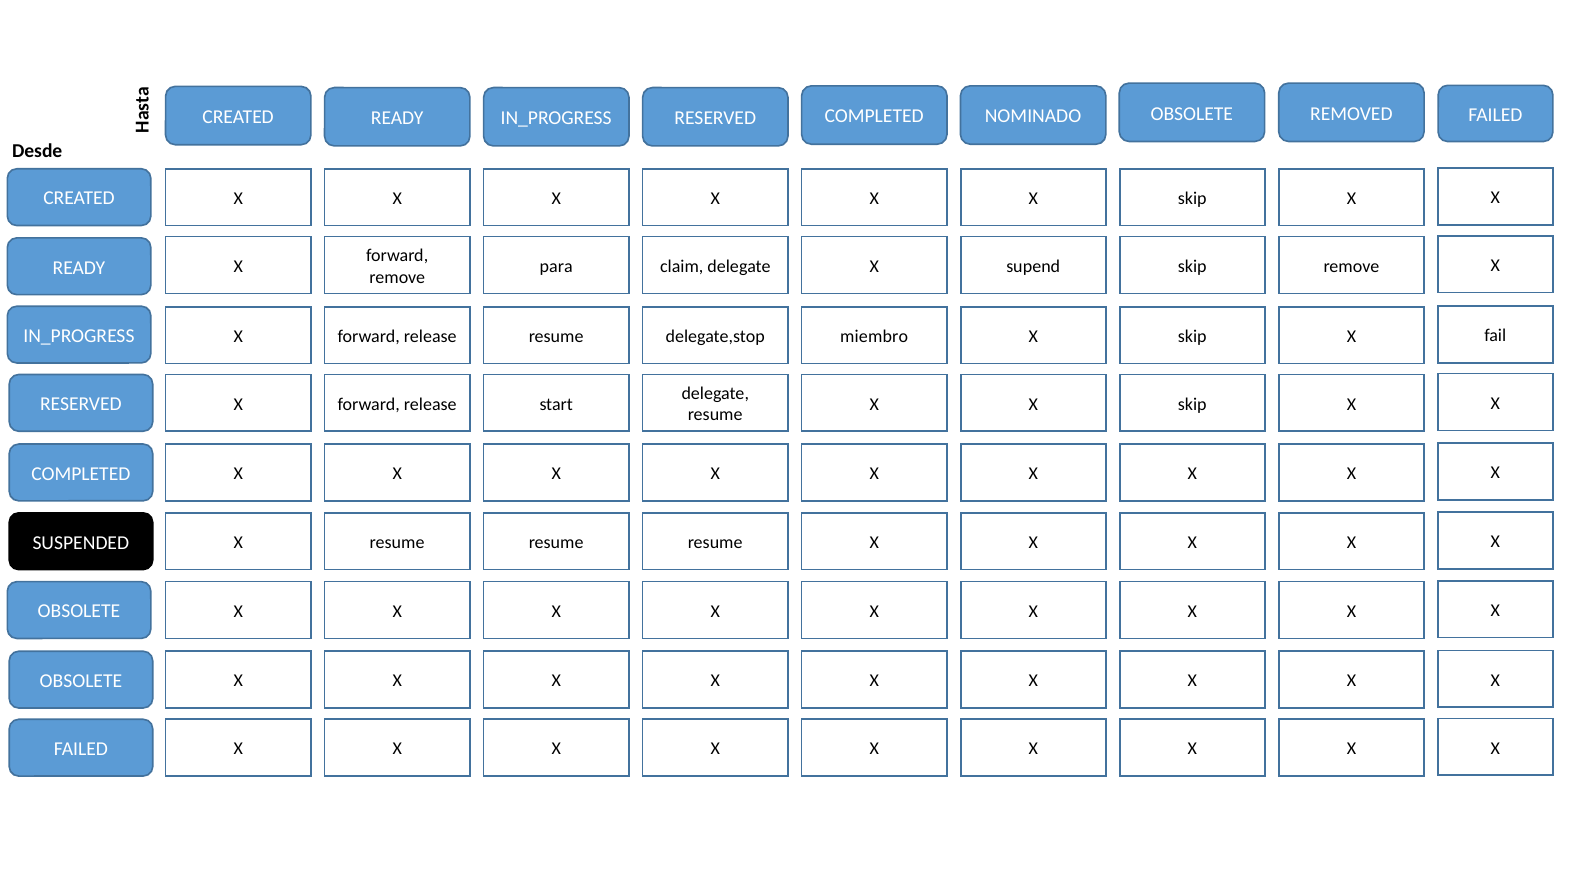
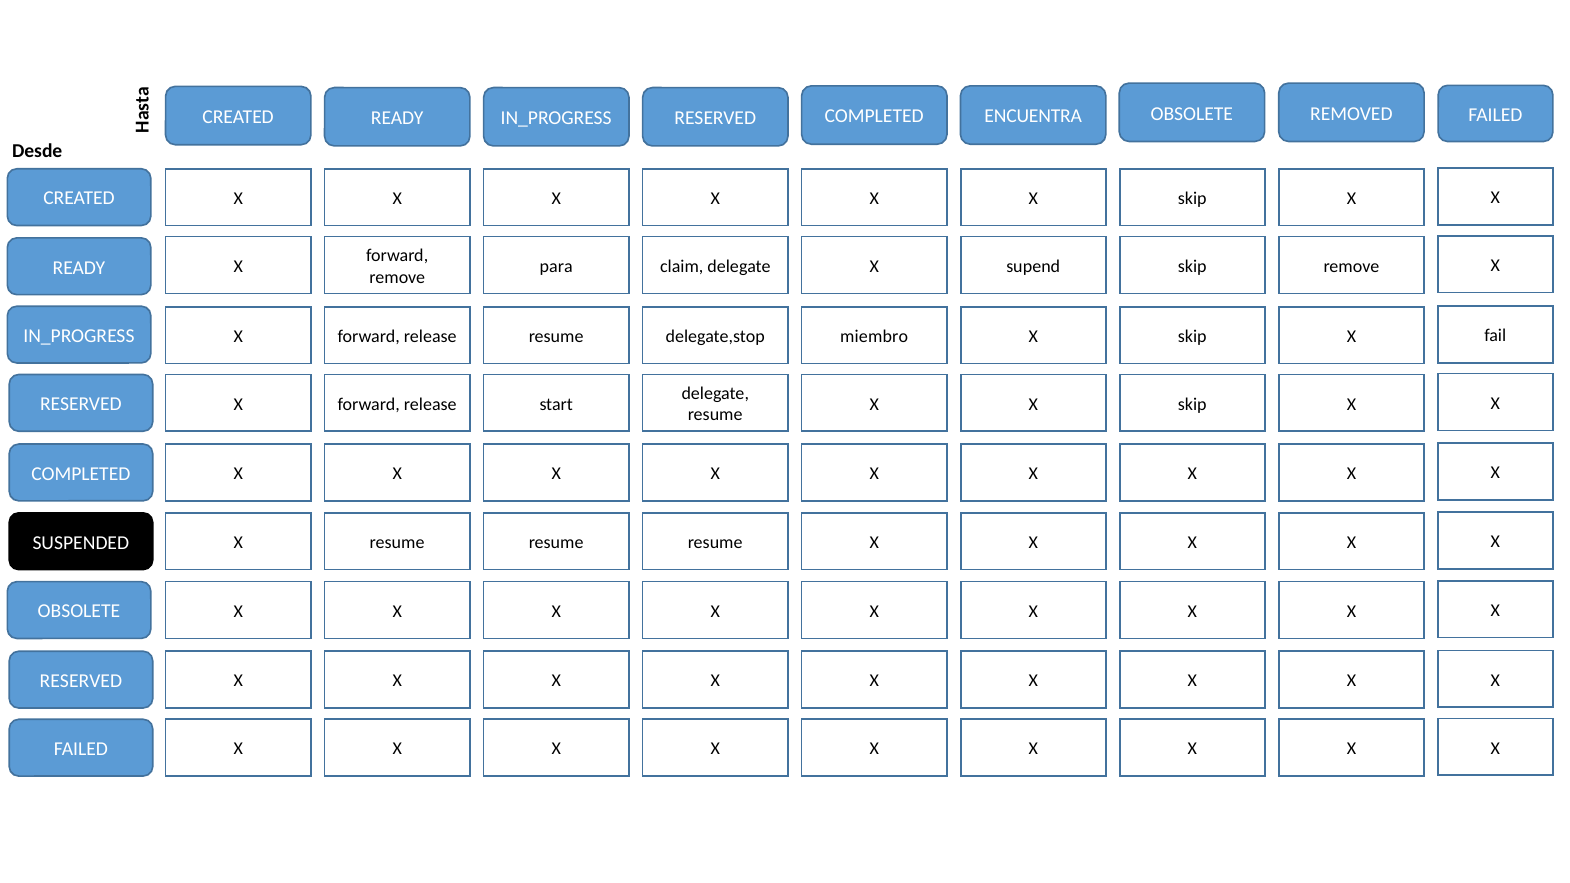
NOMINADO: NOMINADO -> ENCUENTRA (1033, 116)
OBSOLETE: OBSOLETE -> RESERVED (81, 681)
